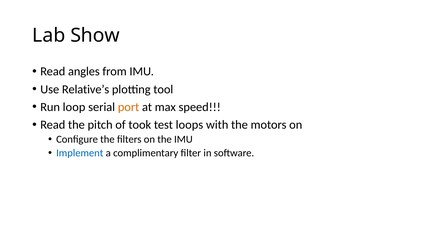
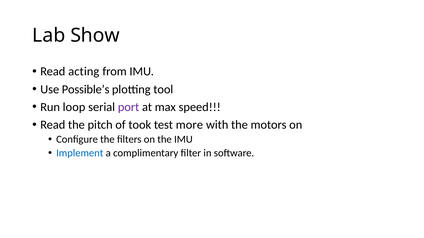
angles: angles -> acting (84, 72)
Relative’s: Relative’s -> Possible’s (86, 89)
port colour: orange -> purple (129, 107)
loops: loops -> more (189, 125)
